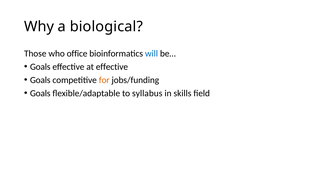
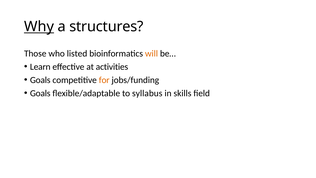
Why underline: none -> present (39, 27)
biological: biological -> structures (106, 27)
office: office -> listed (77, 53)
will colour: blue -> orange (152, 53)
Goals: Goals -> Learn (40, 67)
at effective: effective -> activities (112, 67)
